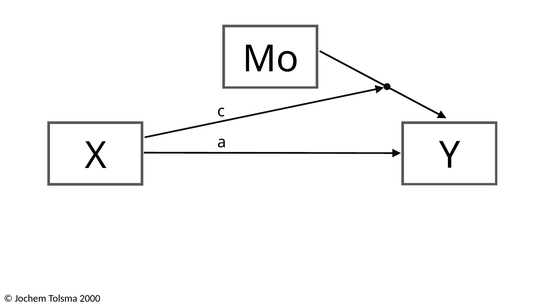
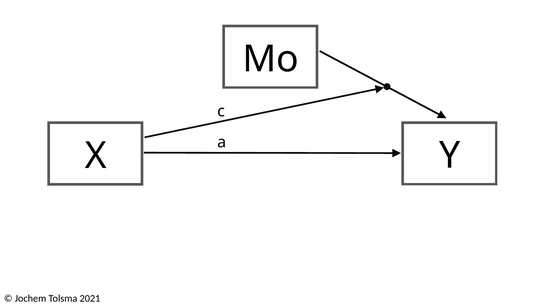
2000: 2000 -> 2021 (90, 298)
